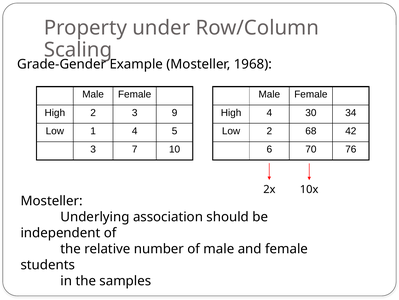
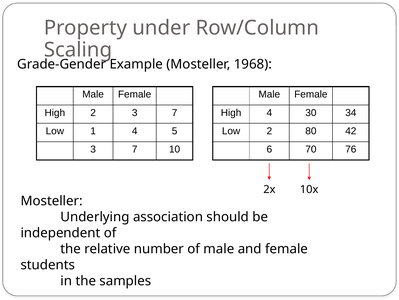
2 3 9: 9 -> 7 (175, 112)
68: 68 -> 80 (311, 131)
